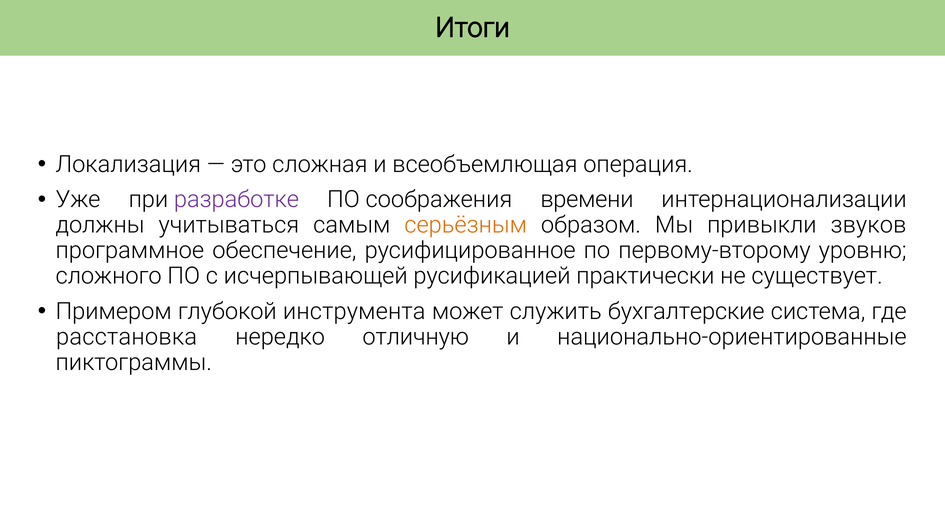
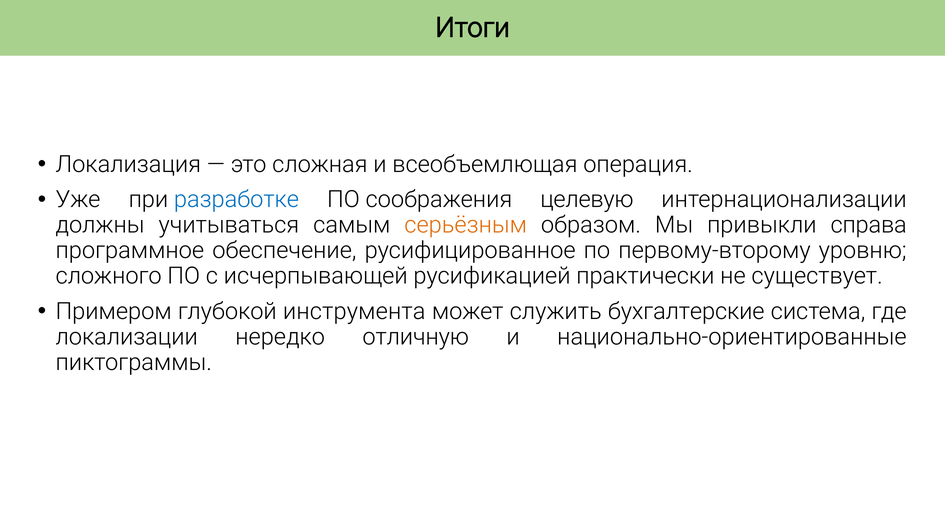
разработке colour: purple -> blue (236, 200)
времени: времени -> целевую (587, 200)
звуков: звуков -> справа (869, 225)
расстановка: расстановка -> локализации (127, 337)
